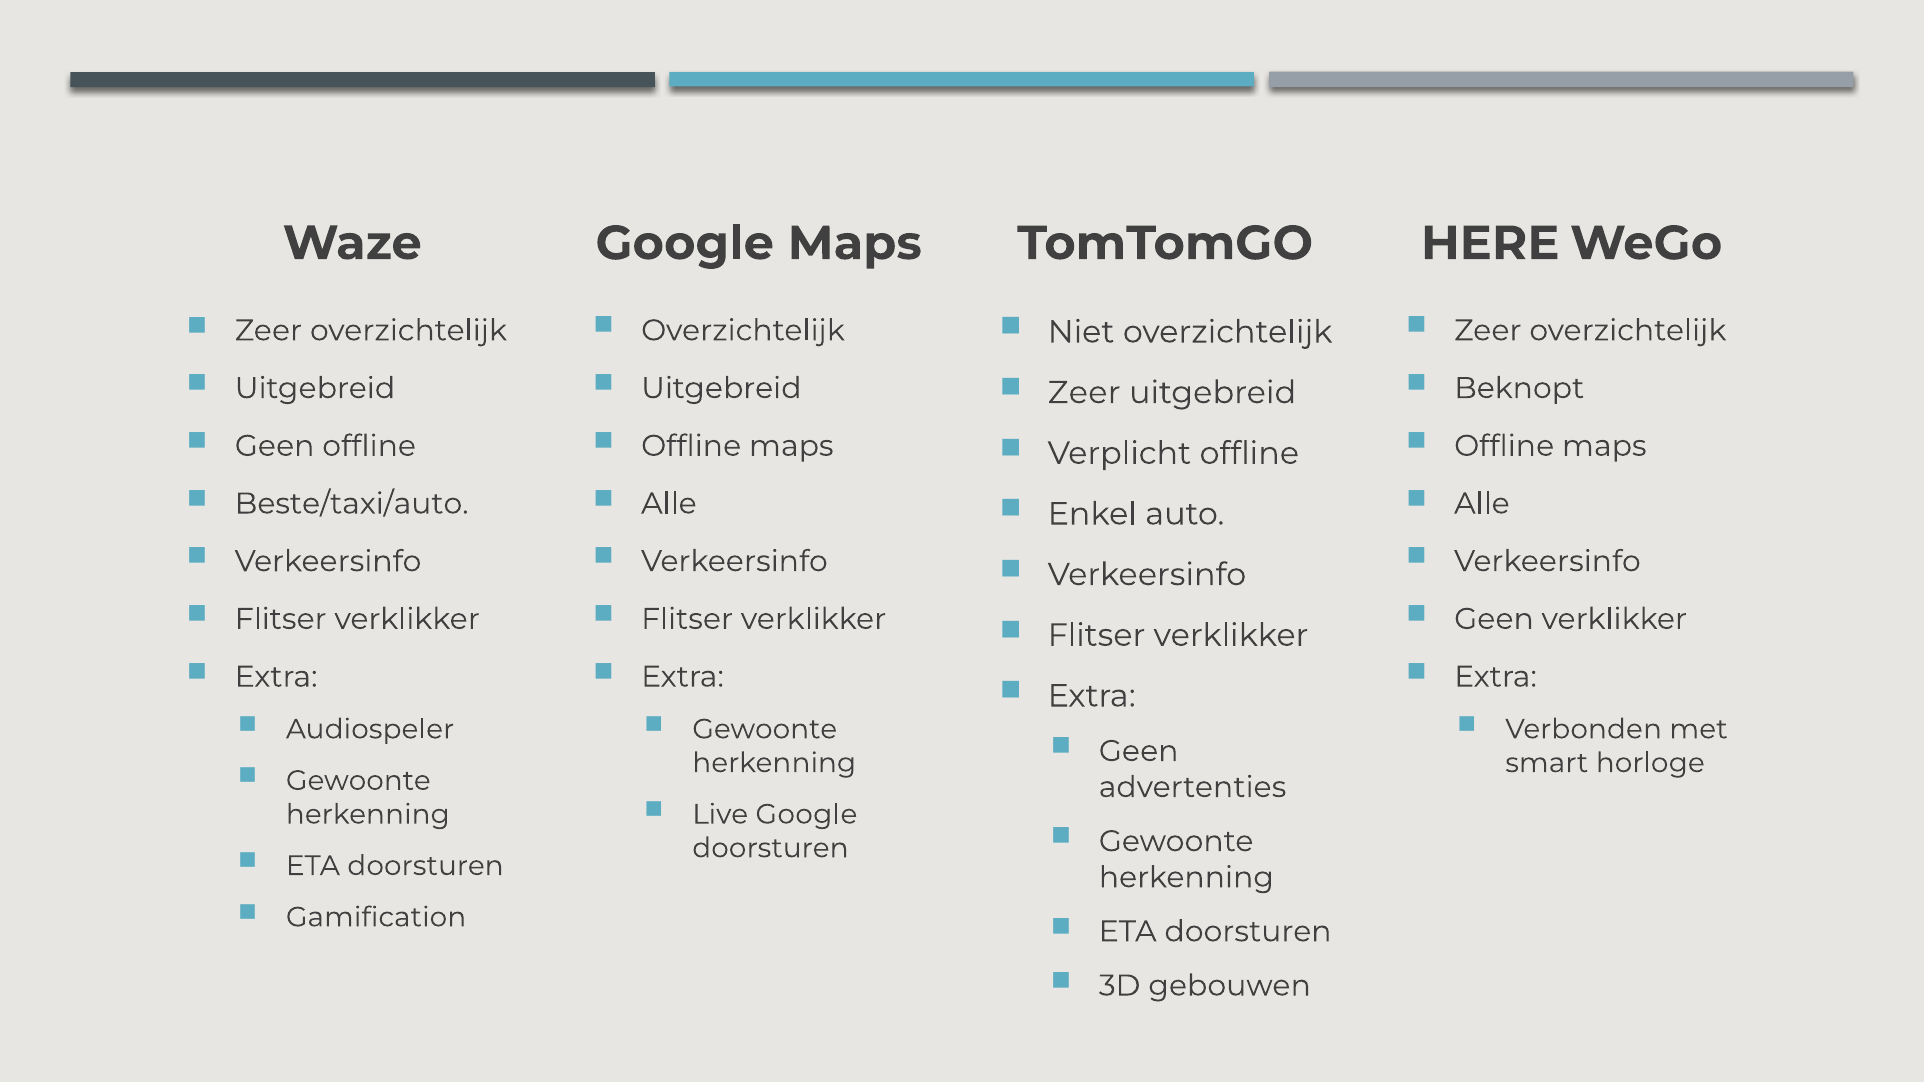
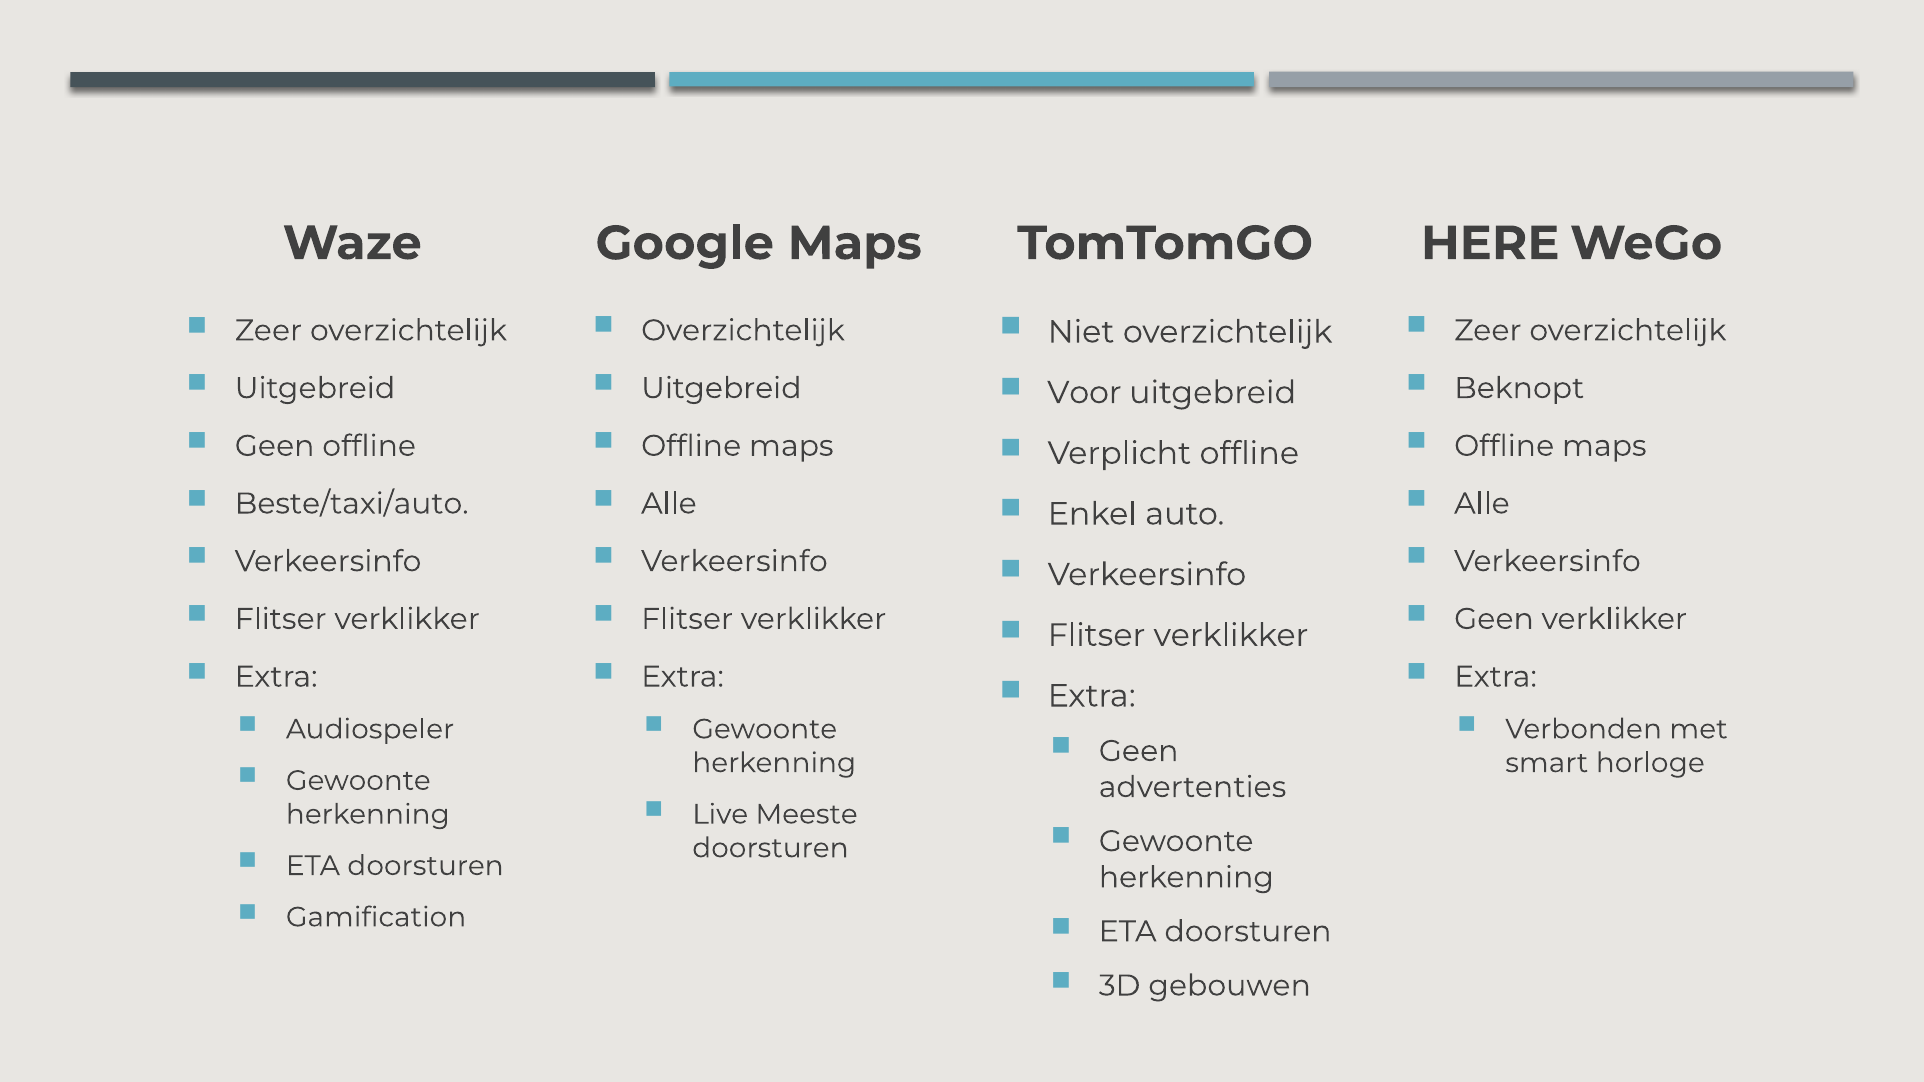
Zeer: Zeer -> Voor (1084, 393)
Live Google: Google -> Meeste (807, 814)
